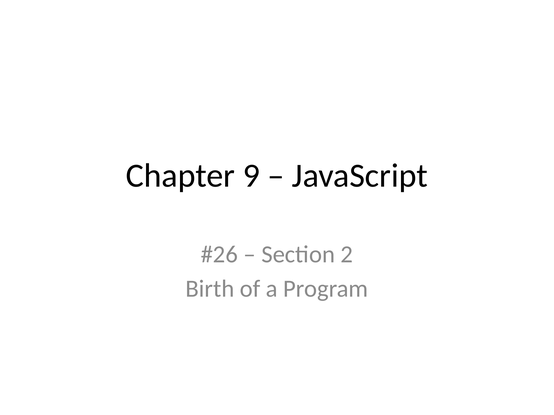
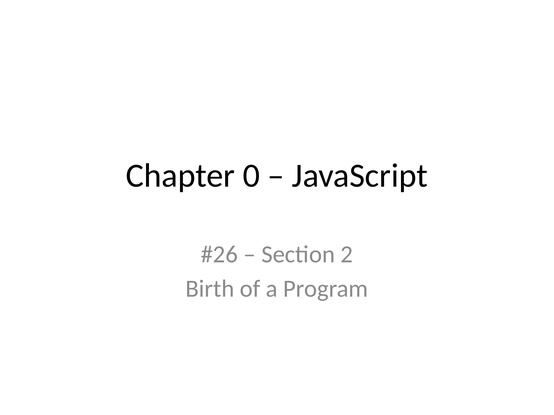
9: 9 -> 0 (251, 176)
